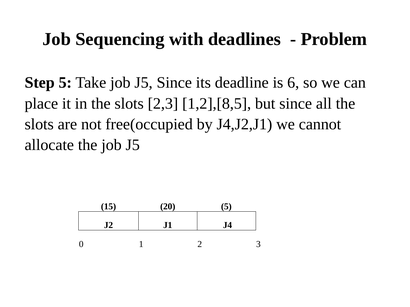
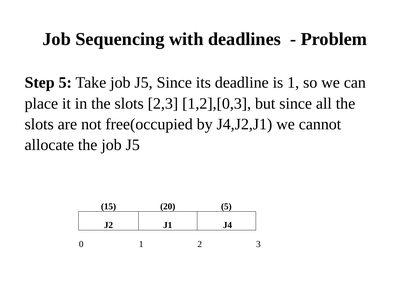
is 6: 6 -> 1 (293, 83)
1,2],[8,5: 1,2],[8,5 -> 1,2],[0,3 (217, 104)
